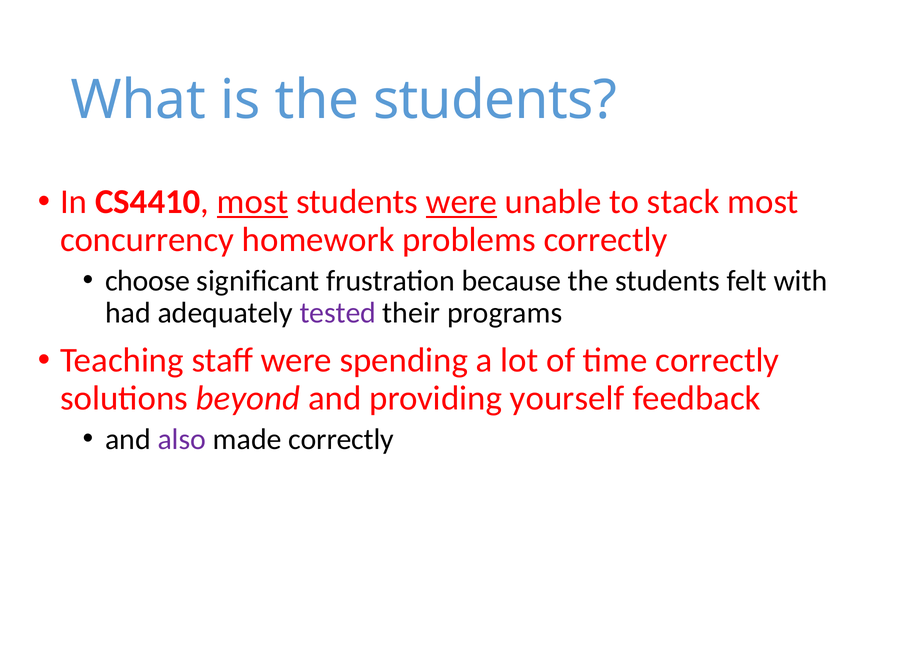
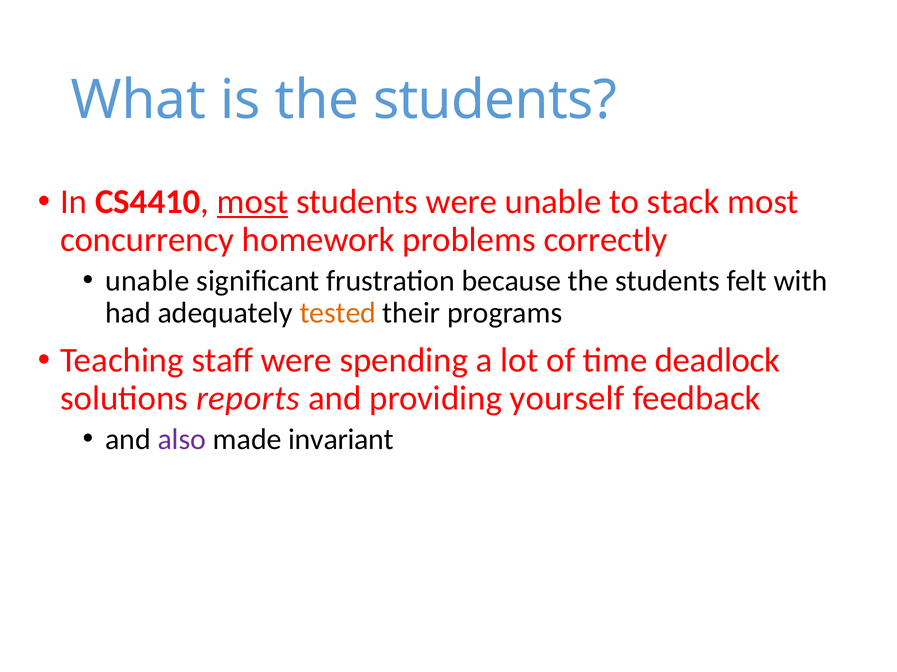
were underline: present -> none (461, 202)
choose: choose -> unable (147, 281)
tested colour: purple -> orange (338, 313)
time correctly: correctly -> deadlock (717, 361)
beyond: beyond -> reports (248, 398)
made correctly: correctly -> invariant (341, 440)
